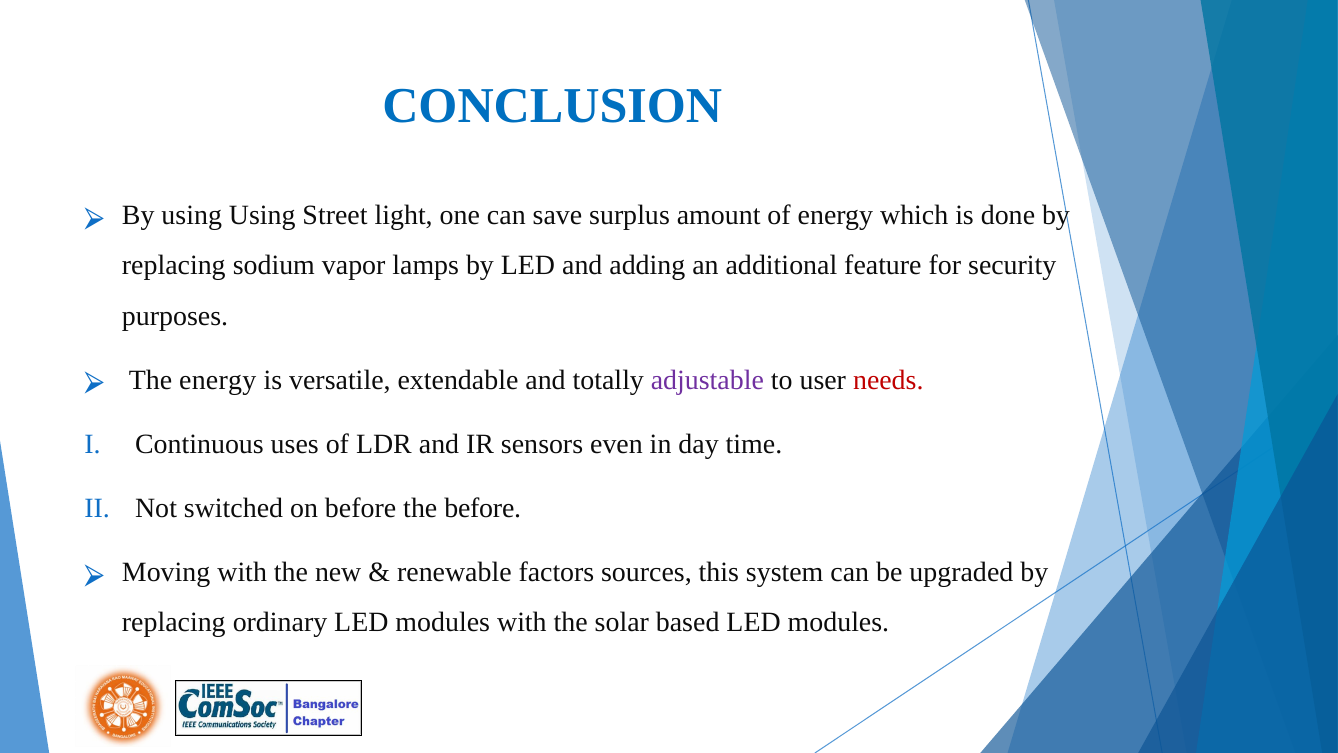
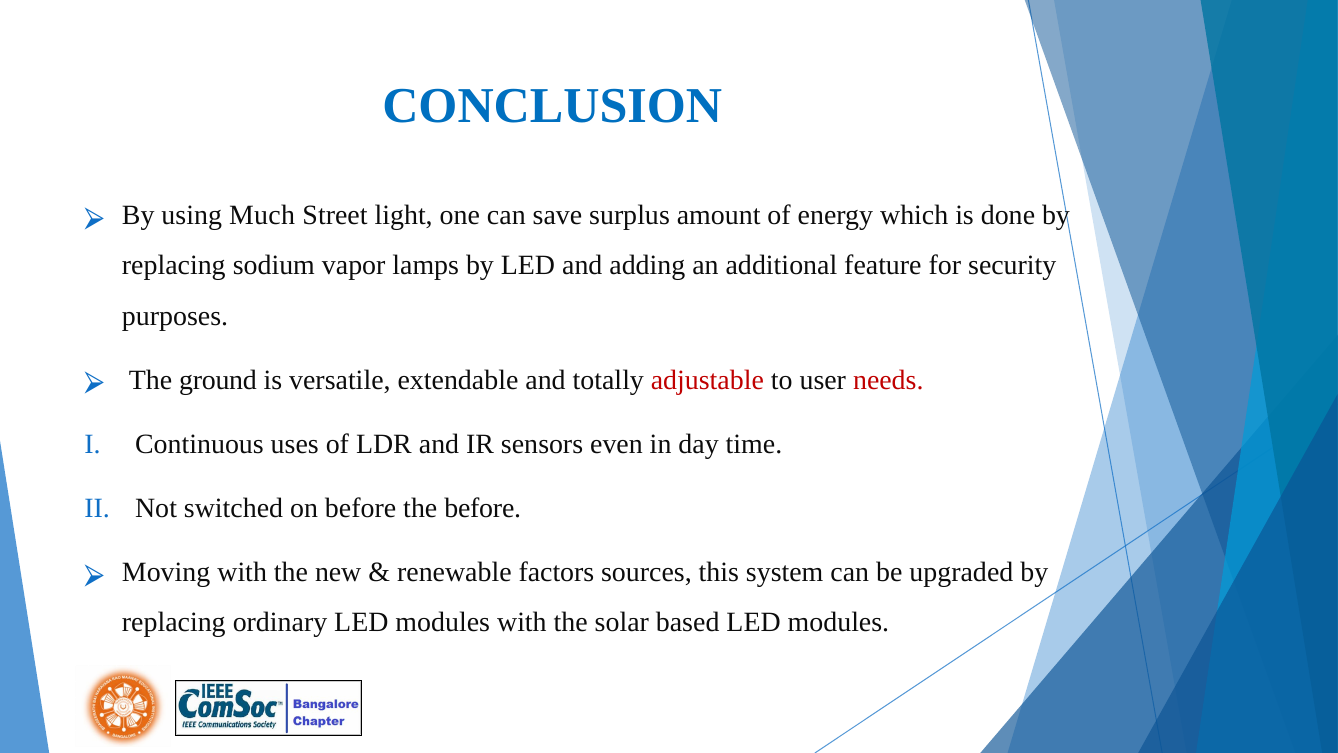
using Using: Using -> Much (262, 215)
The energy: energy -> ground (218, 380)
adjustable colour: purple -> red (707, 380)
